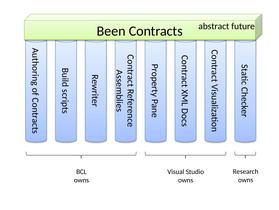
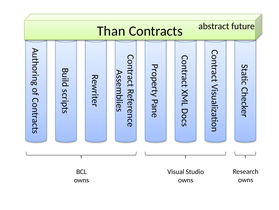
Been: Been -> Than (111, 31)
